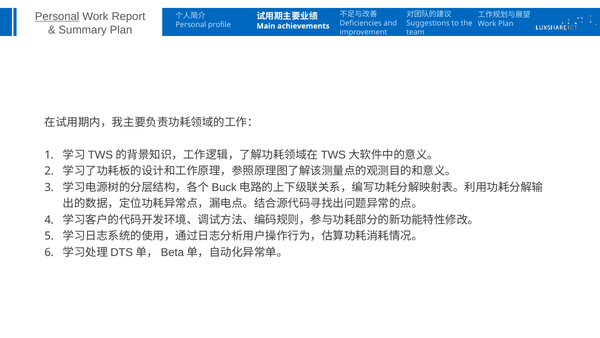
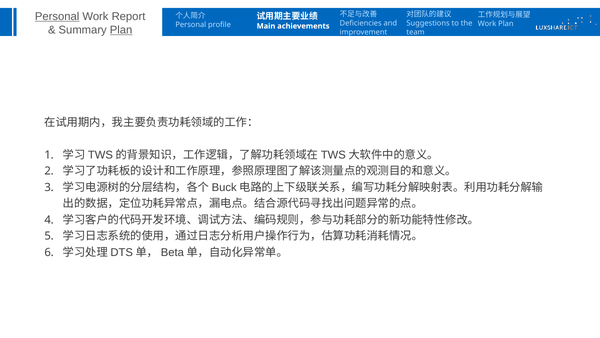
Plan underline: none -> present (121, 30)
